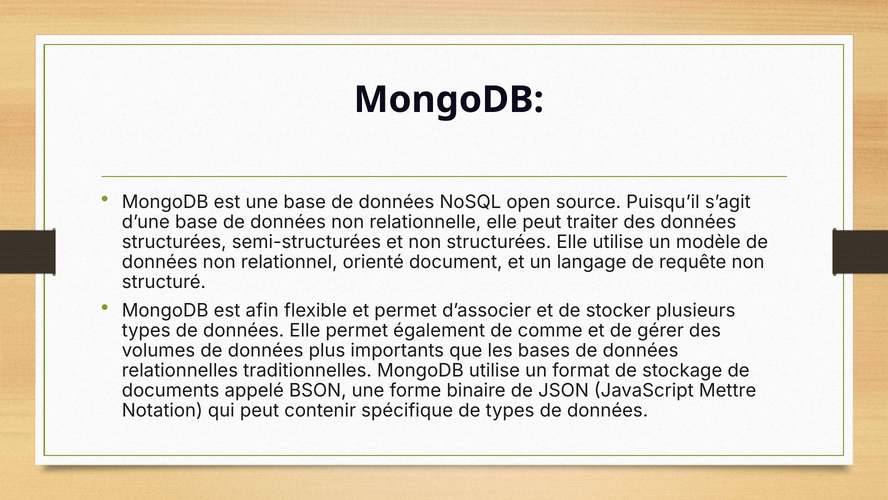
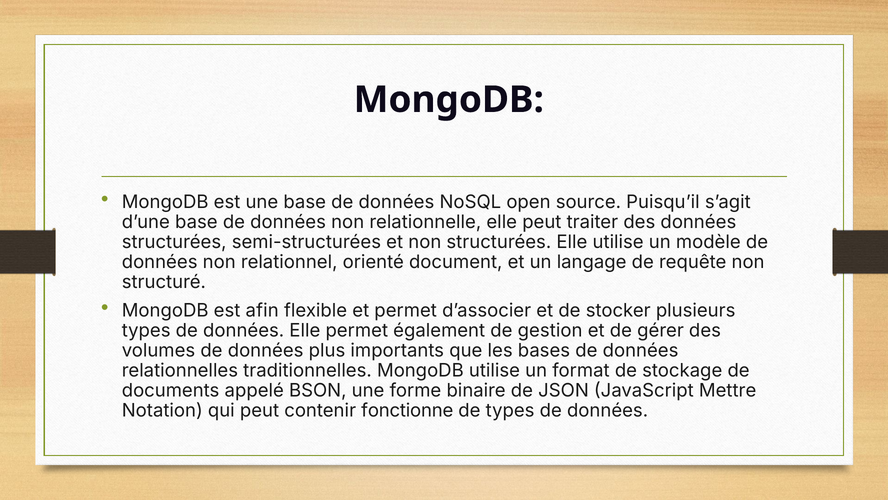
comme: comme -> gestion (550, 330)
spécifique: spécifique -> fonctionne (407, 410)
